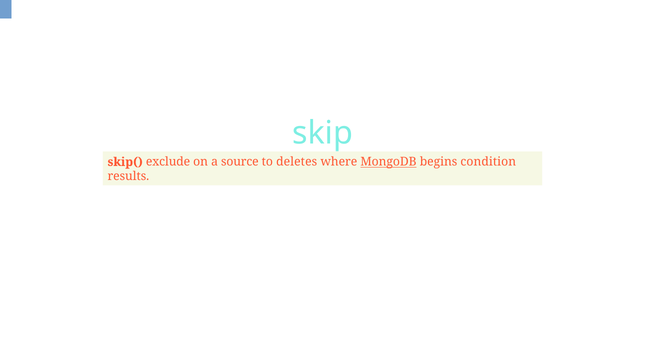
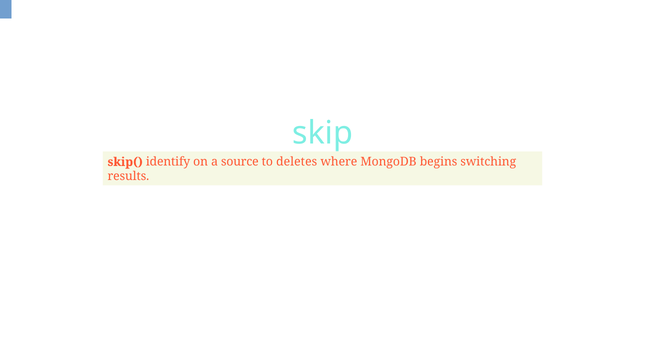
exclude: exclude -> identify (168, 162)
MongoDB underline: present -> none (389, 162)
condition: condition -> switching (488, 162)
